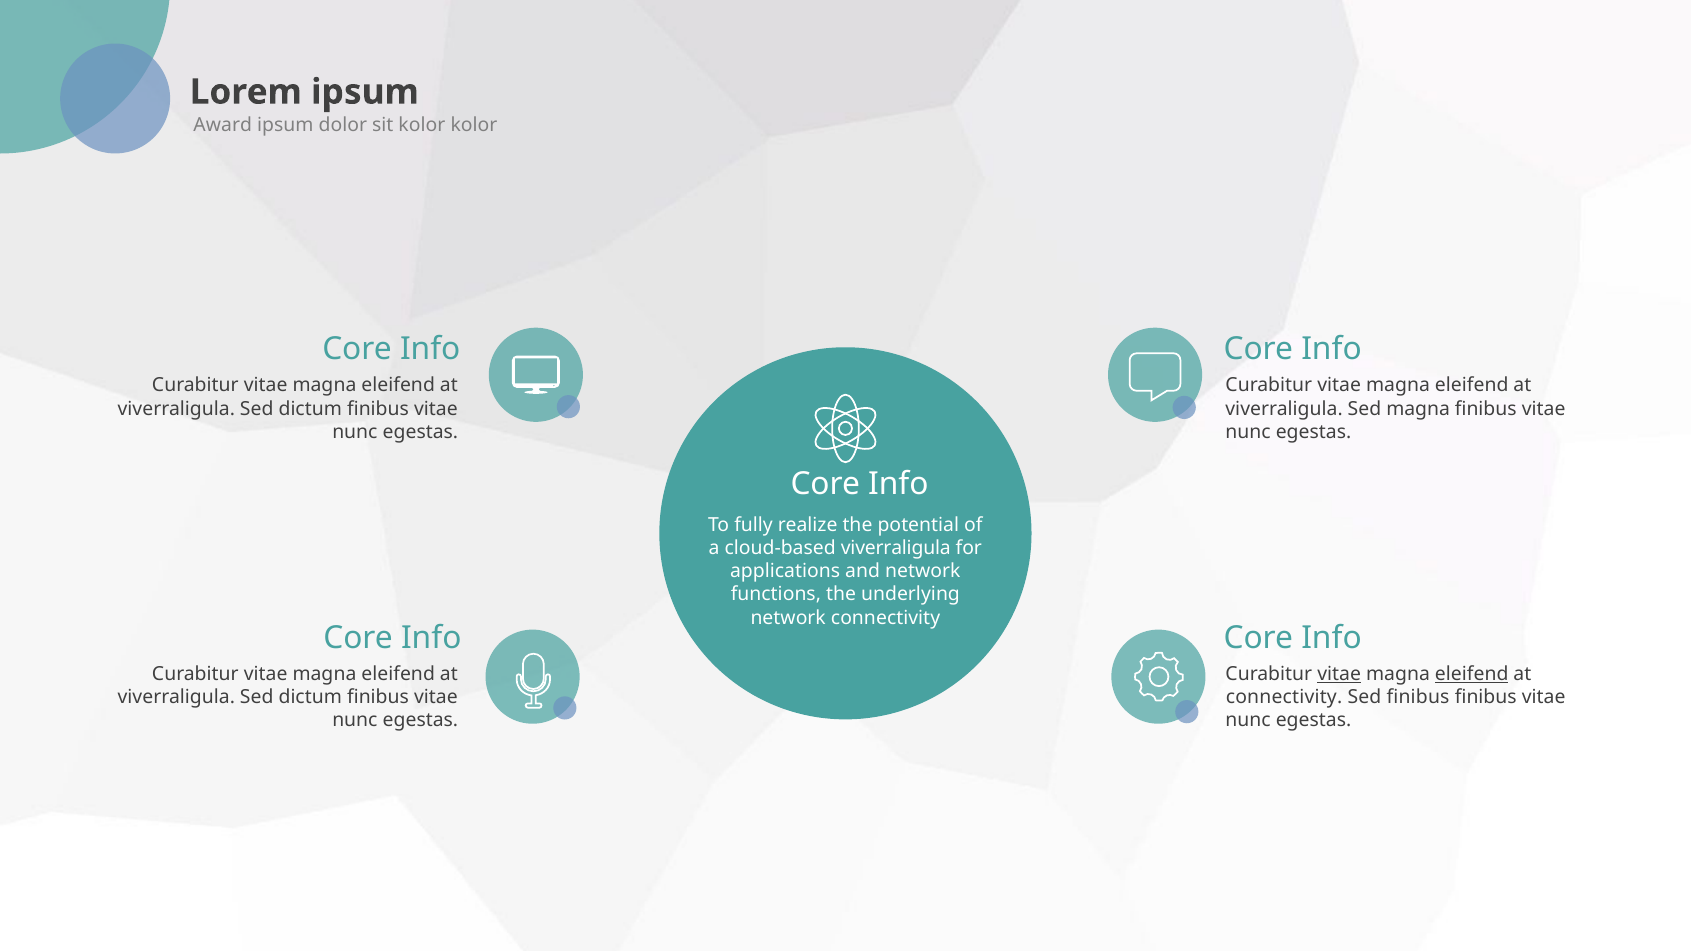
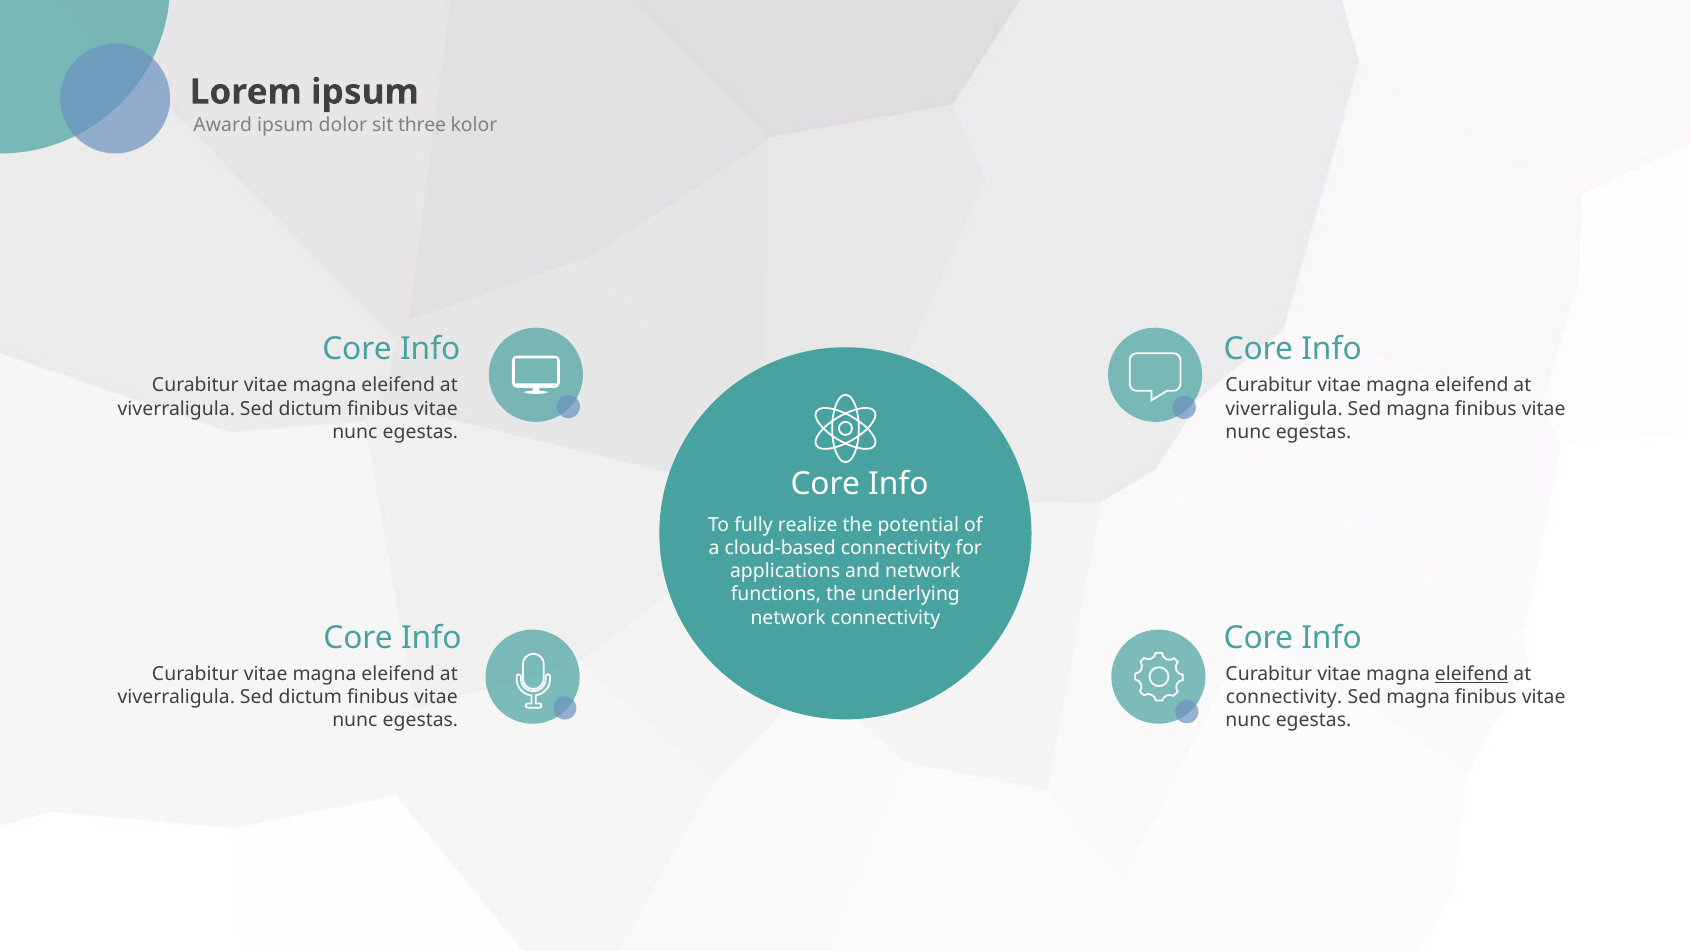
sit kolor: kolor -> three (422, 125)
cloud-based viverraligula: viverraligula -> connectivity (896, 548)
vitae underline: present -> none (1339, 674)
finibus: finibus -> magna (1418, 697)
